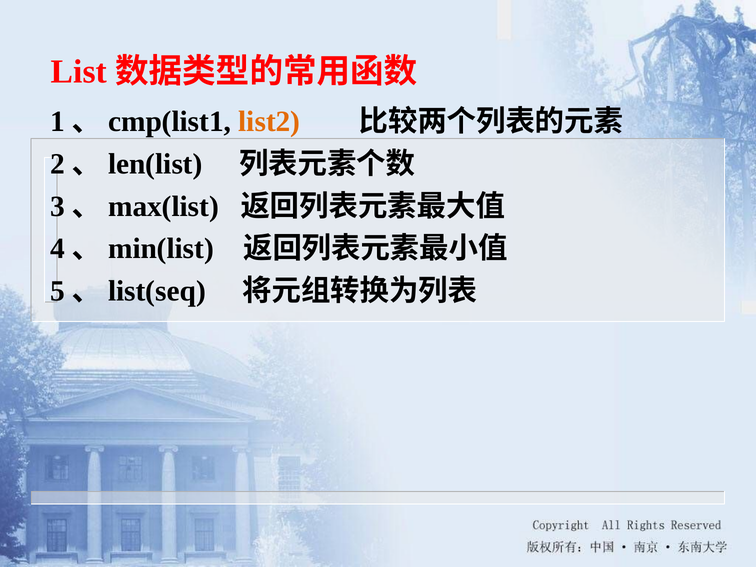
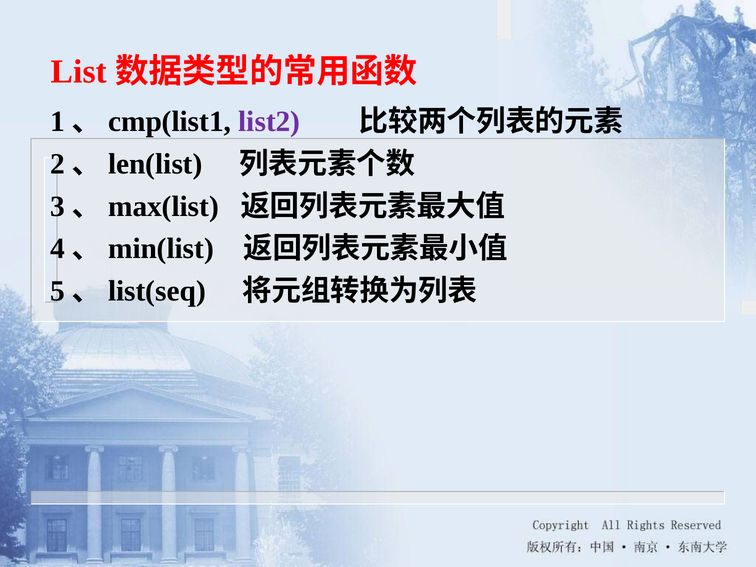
list2 colour: orange -> purple (269, 122)
